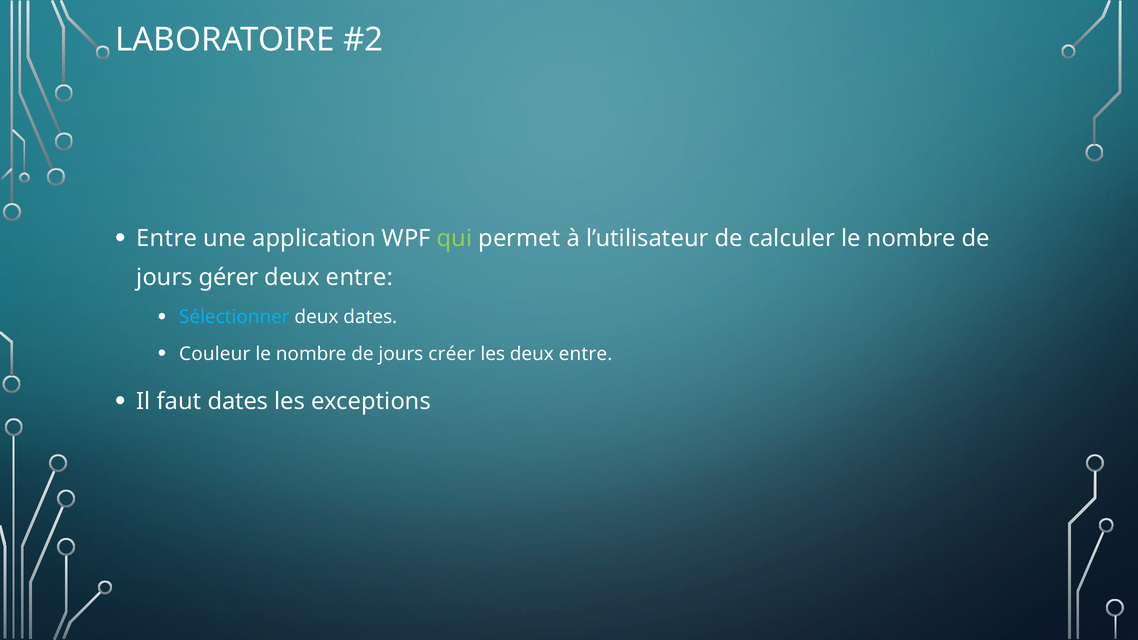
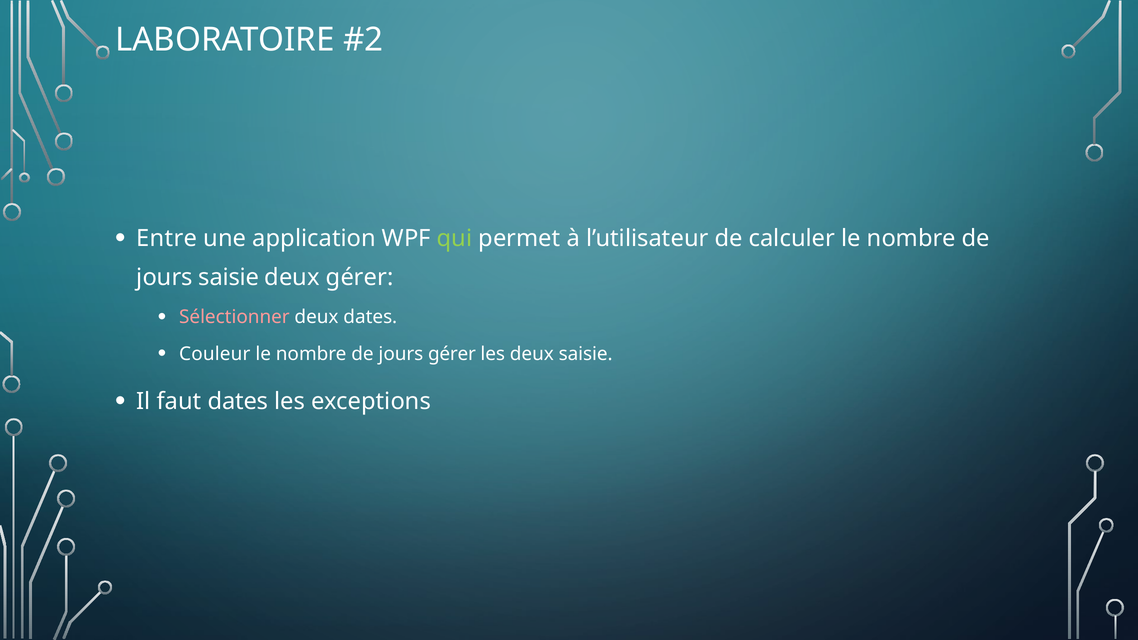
jours gérer: gérer -> saisie (229, 277)
entre: entre -> gérer (360, 277)
Sélectionner colour: light blue -> pink (234, 317)
jours créer: créer -> gérer (452, 354)
les deux entre: entre -> saisie (586, 354)
